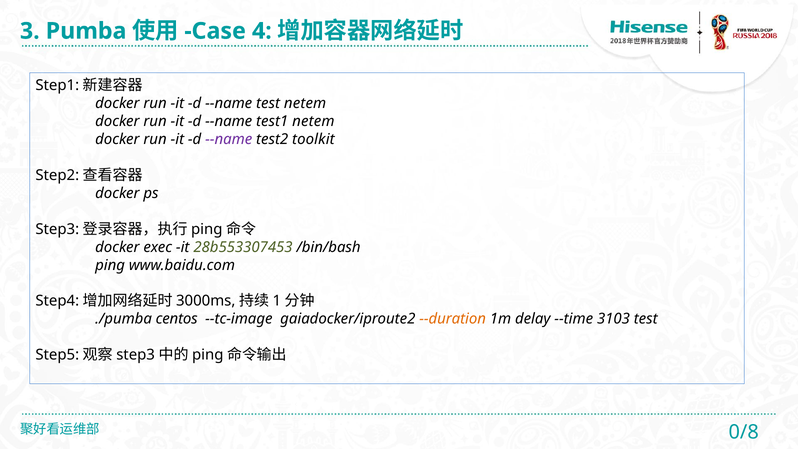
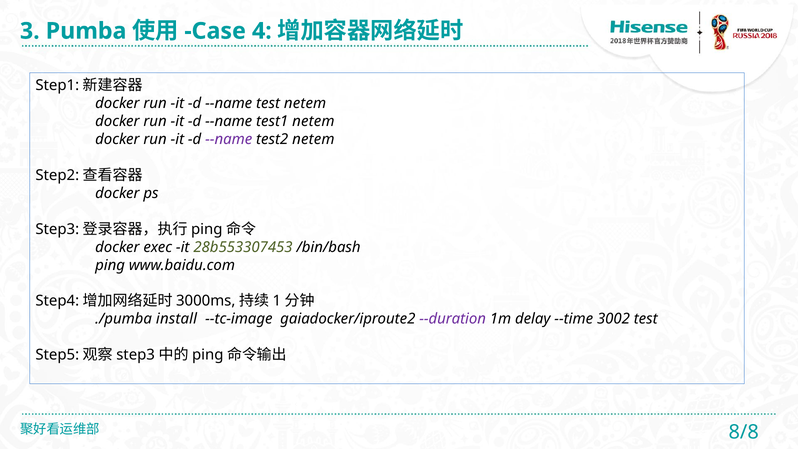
test2 toolkit: toolkit -> netem (313, 139)
centos: centos -> install (177, 319)
--duration colour: orange -> purple (453, 319)
3103: 3103 -> 3002 (613, 319)
0/8: 0/8 -> 8/8 (744, 432)
